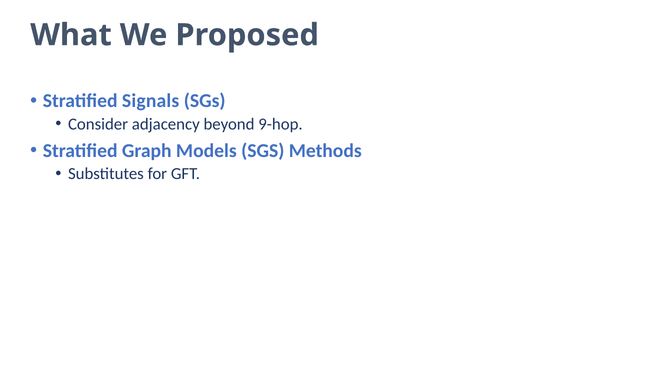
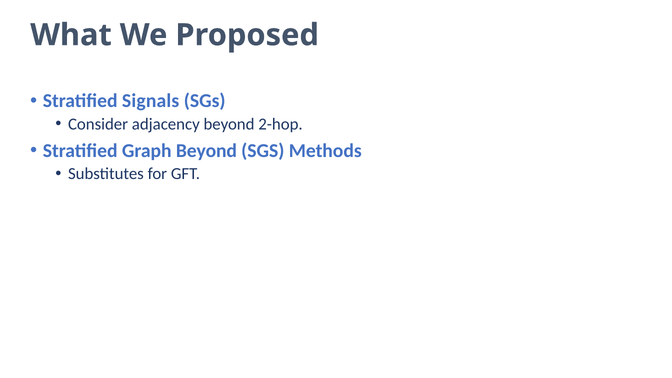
9-hop: 9-hop -> 2-hop (281, 124)
Graph Models: Models -> Beyond (206, 151)
